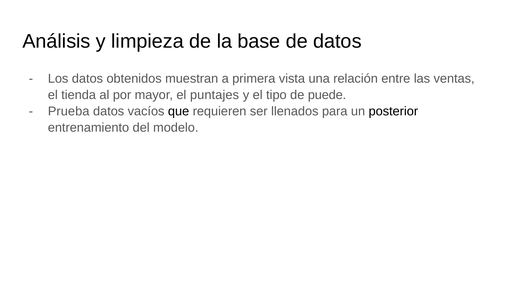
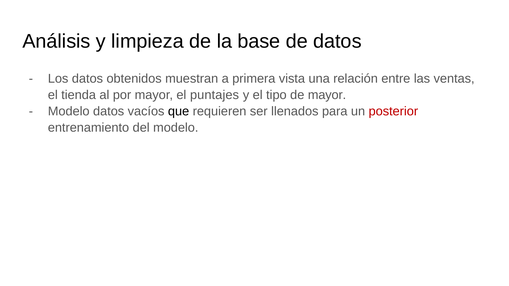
de puede: puede -> mayor (327, 95)
Prueba: Prueba -> Modelo (69, 111)
posterior colour: black -> red (393, 111)
